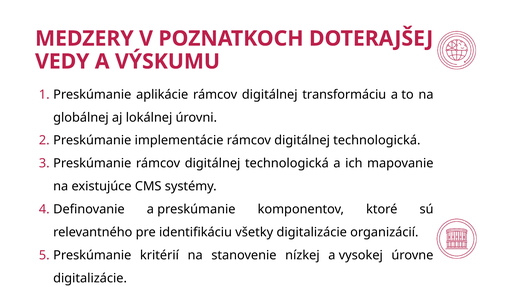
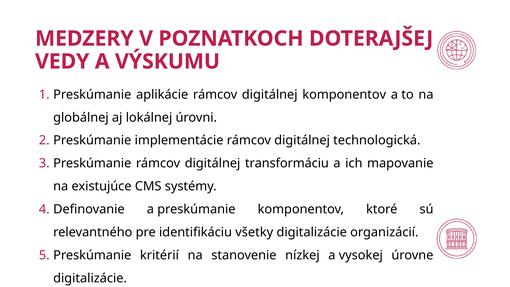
digitálnej transformáciu: transformáciu -> komponentov (344, 94)
Preskúmanie rámcov digitálnej technologická: technologická -> transformáciu (287, 163)
